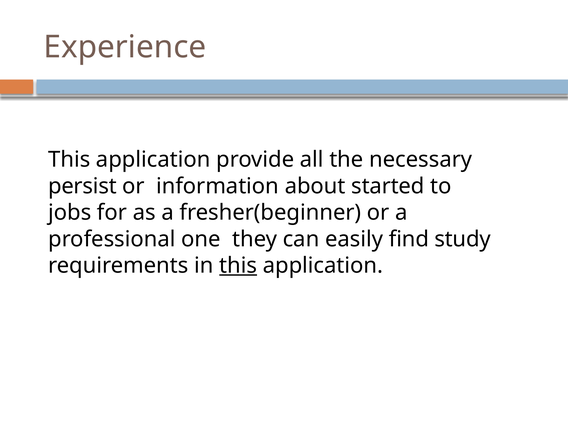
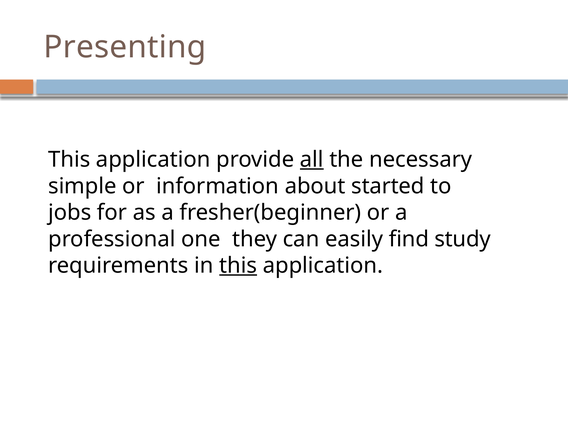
Experience: Experience -> Presenting (125, 47)
all underline: none -> present (312, 160)
persist: persist -> simple (82, 186)
